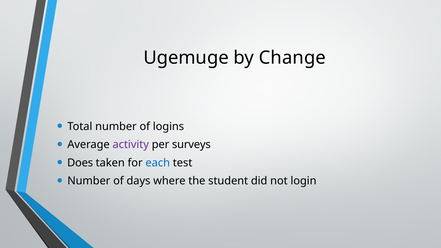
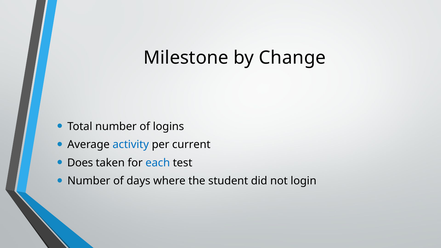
Ugemuge: Ugemuge -> Milestone (186, 58)
activity colour: purple -> blue (131, 145)
surveys: surveys -> current (191, 145)
